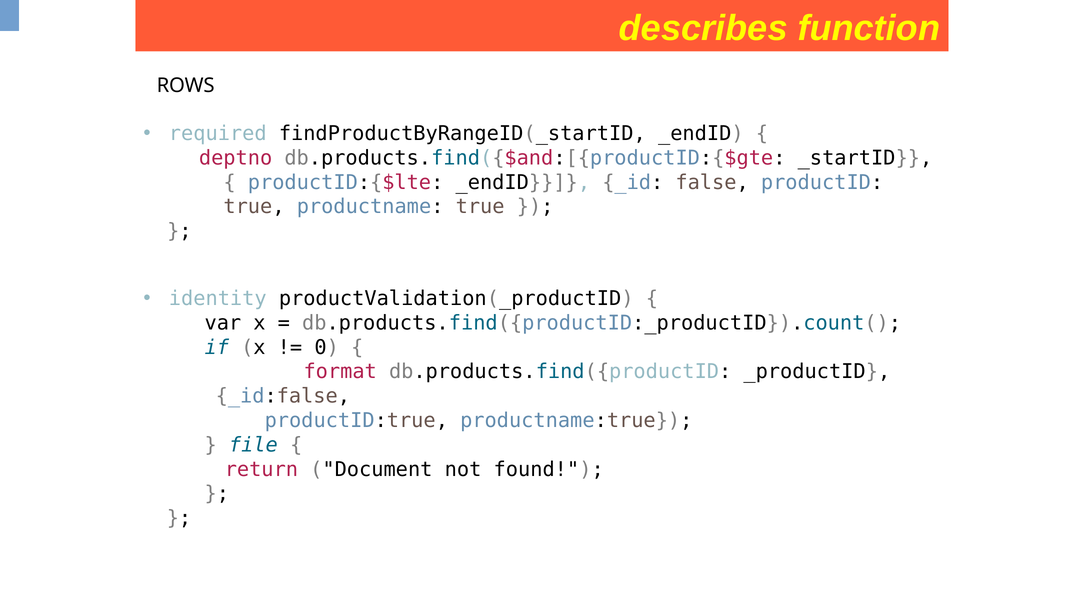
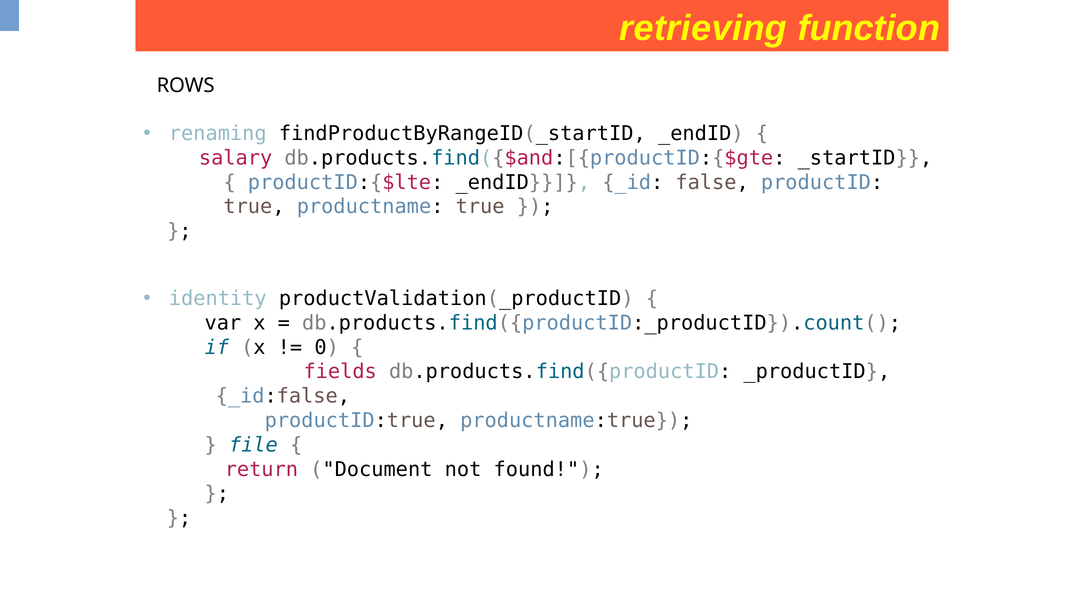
describes: describes -> retrieving (703, 28)
required: required -> renaming (218, 133)
deptno: deptno -> salary (236, 158)
format: format -> fields (340, 372)
